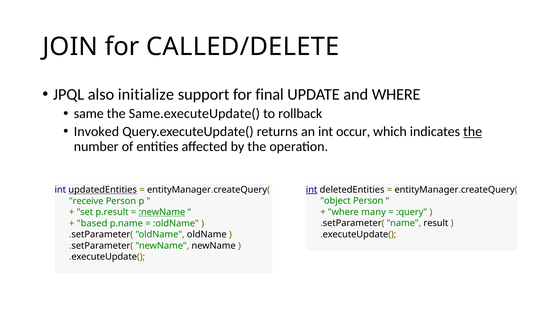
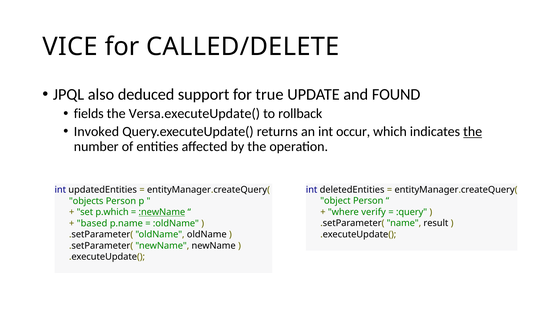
JOIN: JOIN -> VICE (70, 47)
initialize: initialize -> deduced (146, 94)
final: final -> true (269, 94)
and WHERE: WHERE -> FOUND (396, 94)
same: same -> fields (89, 113)
Same.executeUpdate(: Same.executeUpdate( -> Versa.executeUpdate( (194, 113)
int underline: present -> none (312, 189)
updatedEntities underline: present -> none (103, 189)
receive: receive -> objects (86, 201)
many: many -> verify (374, 212)
p.result: p.result -> p.which (112, 212)
